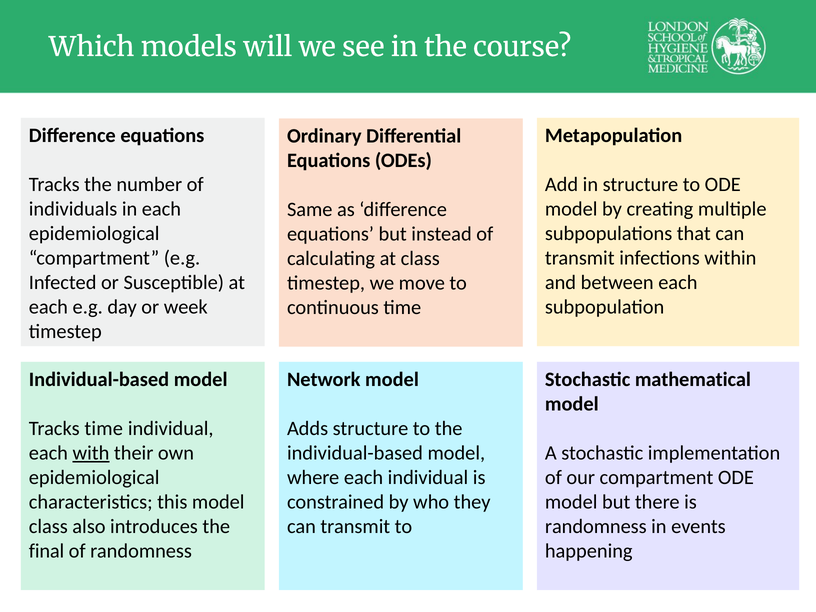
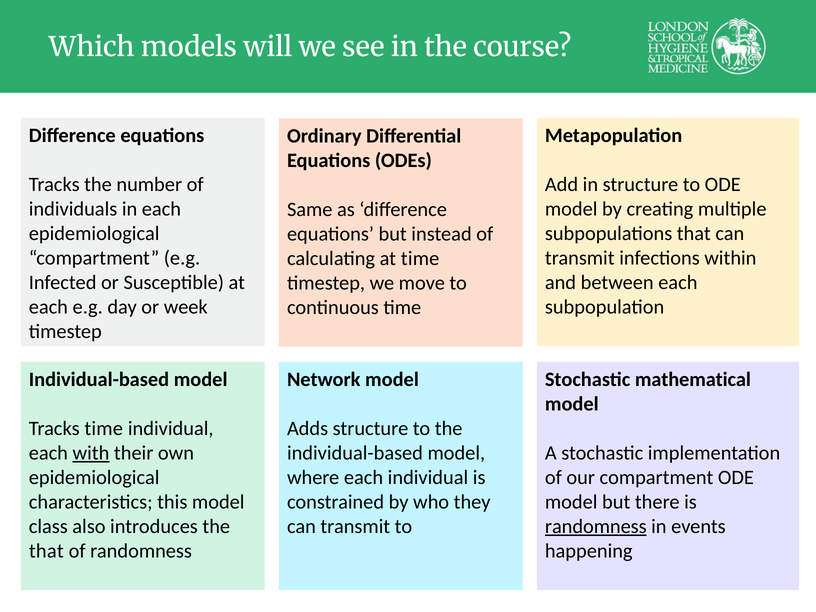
at class: class -> time (420, 258)
randomness underline: none -> present (596, 526)
final: final -> that (46, 551)
